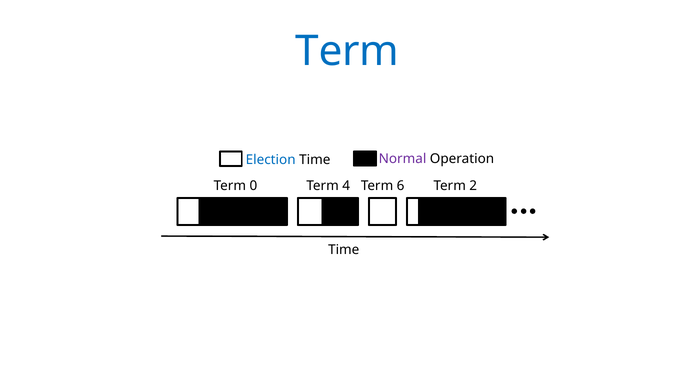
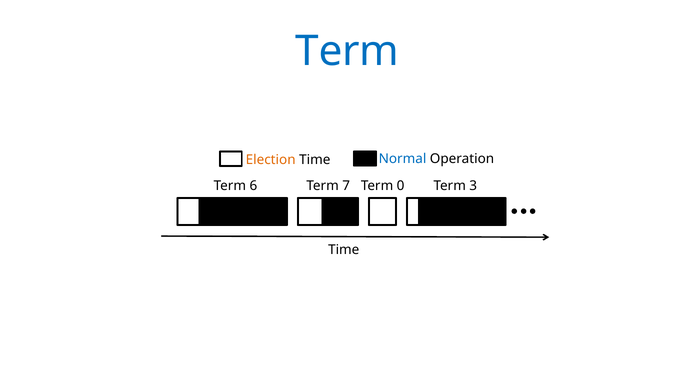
Election colour: blue -> orange (271, 160)
Normal colour: purple -> blue (403, 159)
0: 0 -> 6 (253, 186)
4: 4 -> 7 (346, 186)
6: 6 -> 0 (401, 186)
2: 2 -> 3 (473, 186)
